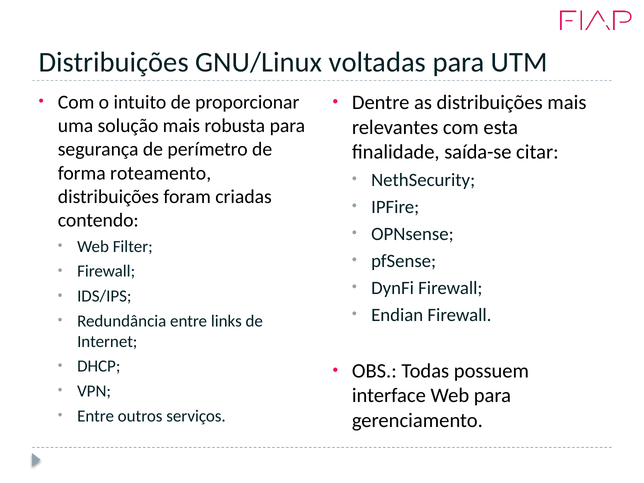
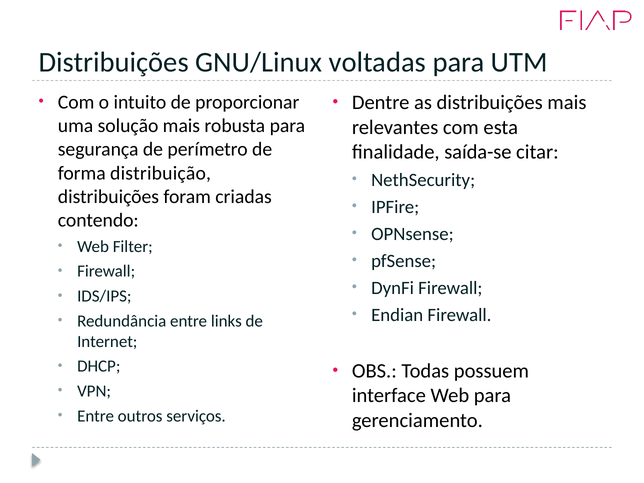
roteamento: roteamento -> distribuição (161, 173)
